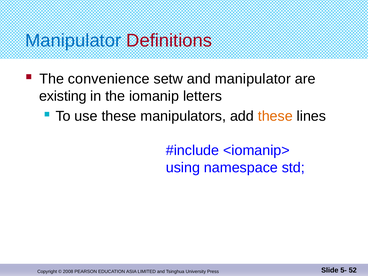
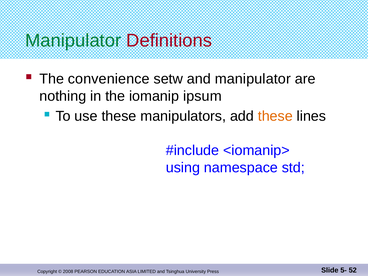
Manipulator colour: blue -> green (73, 41)
existing: existing -> nothing (63, 96)
letters: letters -> ipsum (202, 96)
